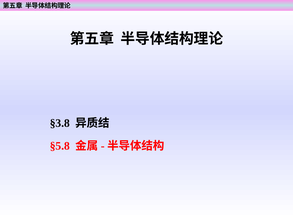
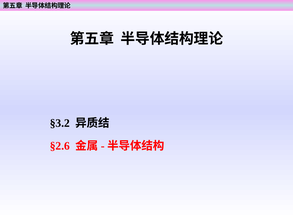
§3.8: §3.8 -> §3.2 (60, 123)
§5.8: §5.8 -> §2.6 (60, 146)
